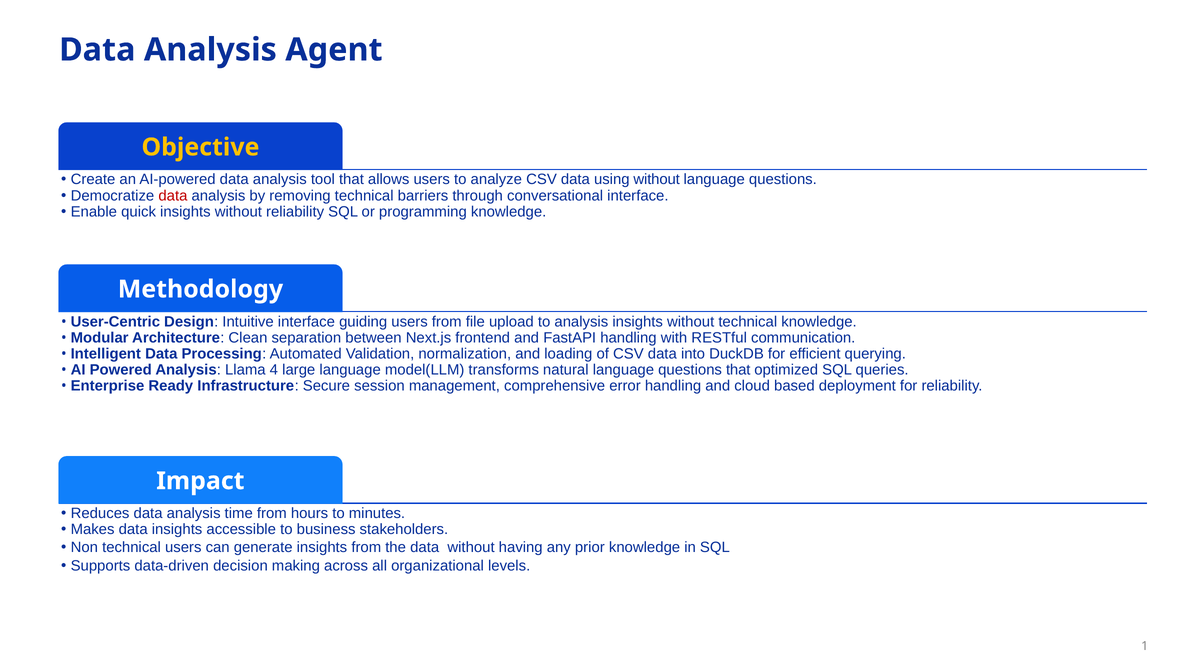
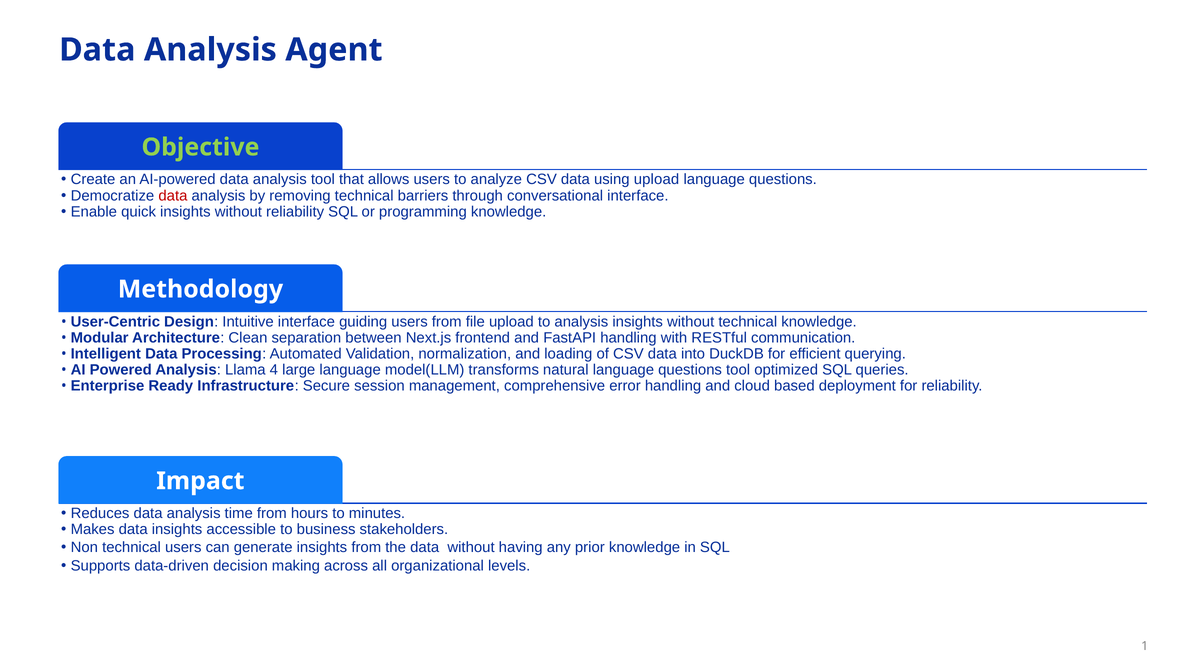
Objective colour: yellow -> light green (200, 147)
using without: without -> upload (656, 180)
questions that: that -> tool (738, 370)
